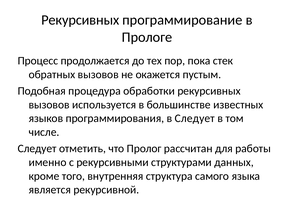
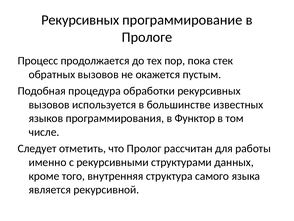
в Следует: Следует -> Функтор (195, 118)
